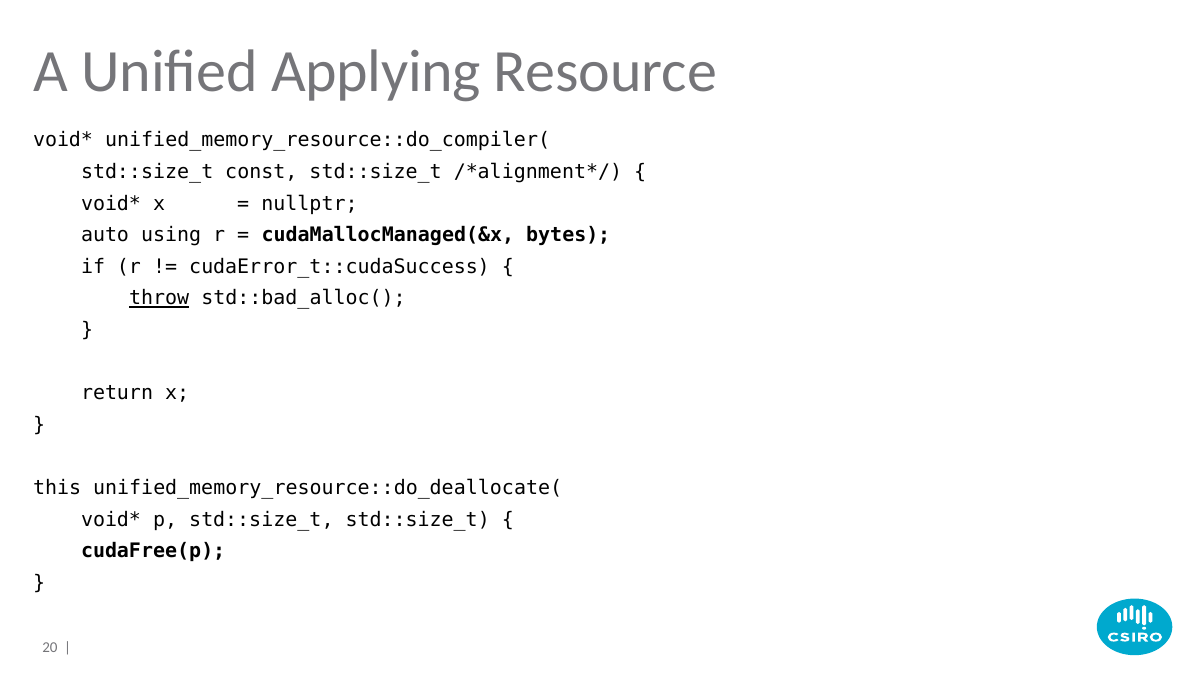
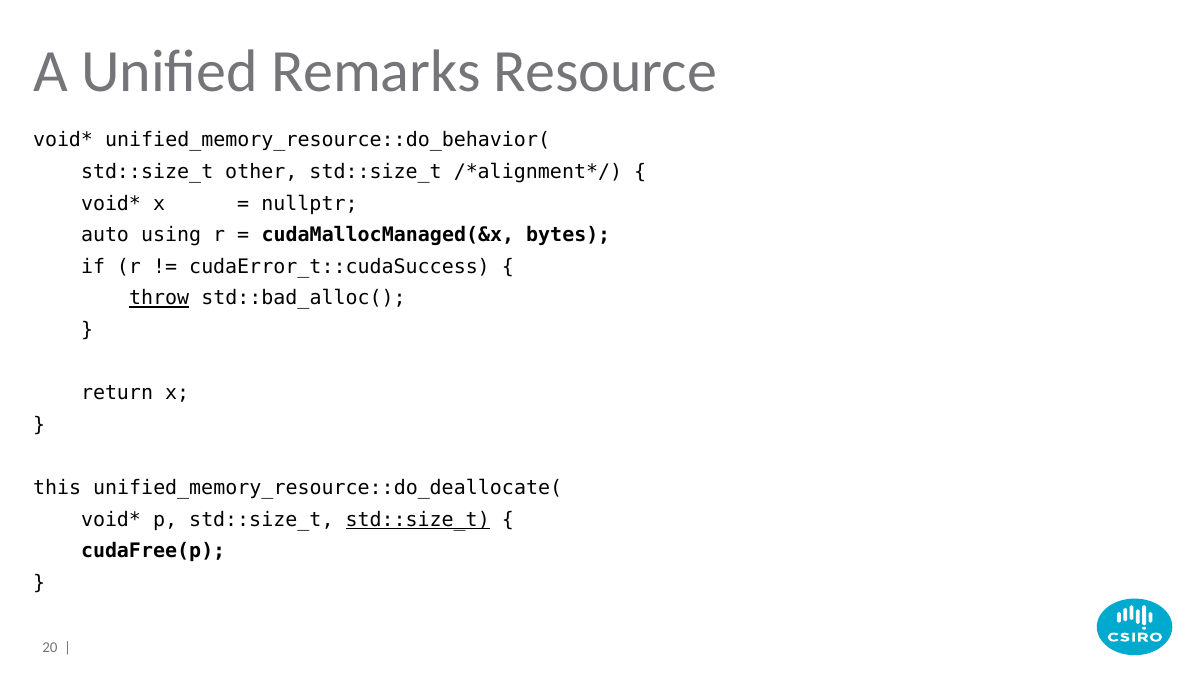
Applying: Applying -> Remarks (376, 72)
unified_memory_resource::do_compiler(: unified_memory_resource::do_compiler( -> unified_memory_resource::do_behavior( (328, 140)
const: const -> other (261, 172)
std::size_t underline: none -> present (418, 520)
